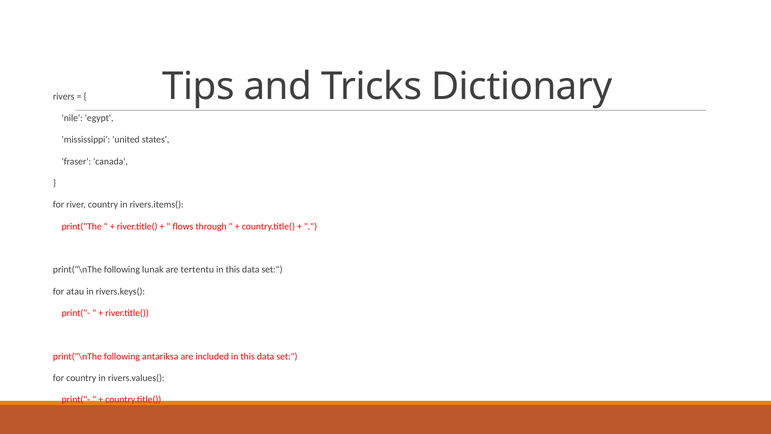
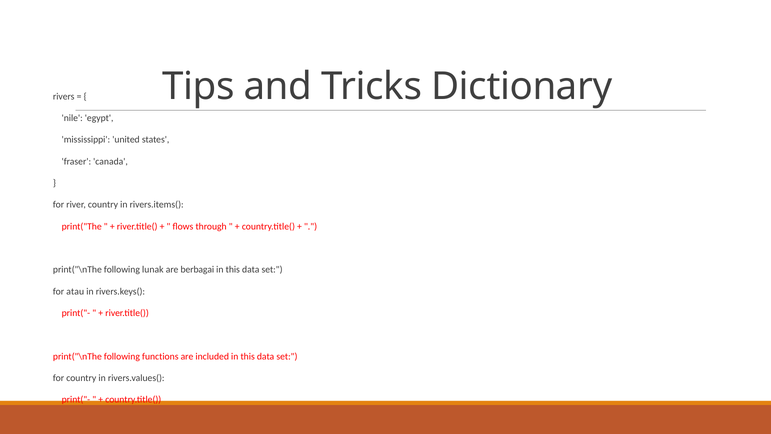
tertentu: tertentu -> berbagai (197, 269)
antariksa: antariksa -> functions (160, 356)
